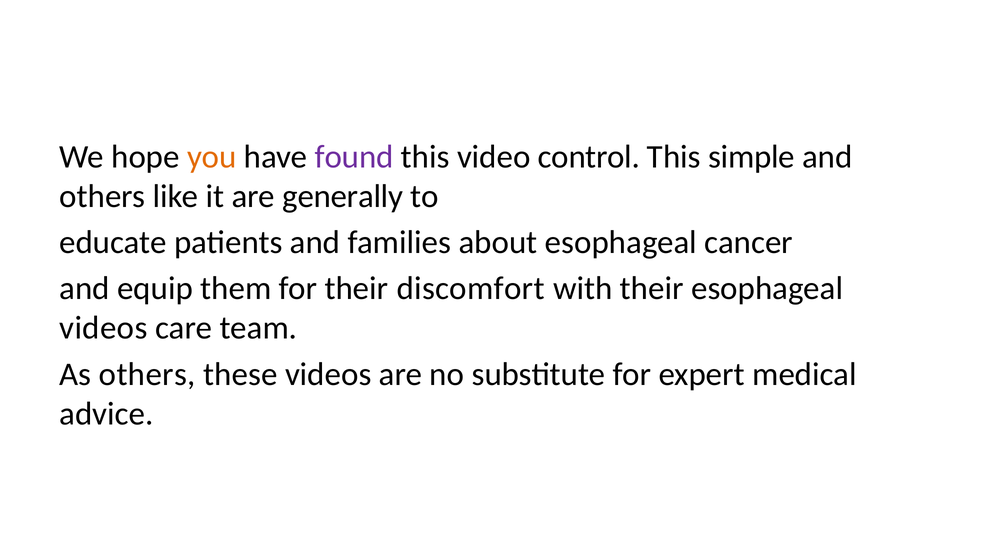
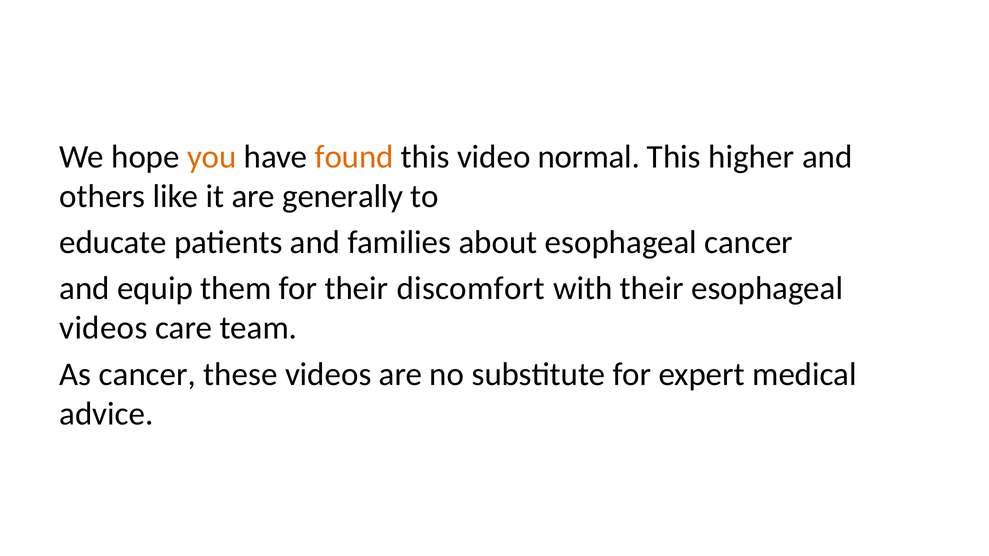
found colour: purple -> orange (354, 157)
control: control -> normal (589, 157)
simple: simple -> higher (751, 157)
As others: others -> cancer (147, 374)
